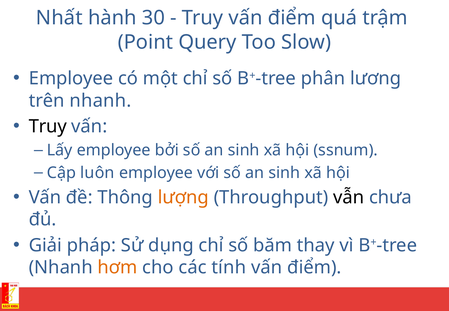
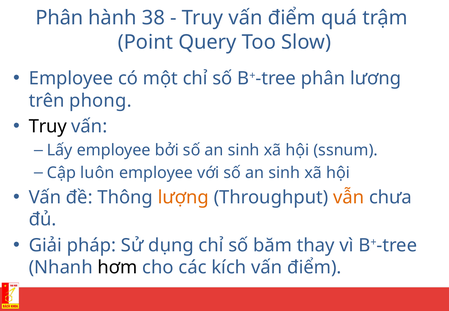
Nhất: Nhất -> Phân (59, 18)
30: 30 -> 38 (153, 18)
trên nhanh: nhanh -> phong (100, 101)
vẫn colour: black -> orange (349, 197)
hơm colour: orange -> black (118, 267)
tính: tính -> kích (229, 267)
